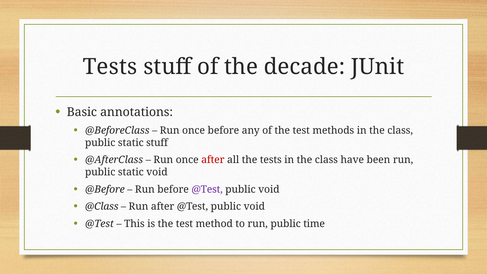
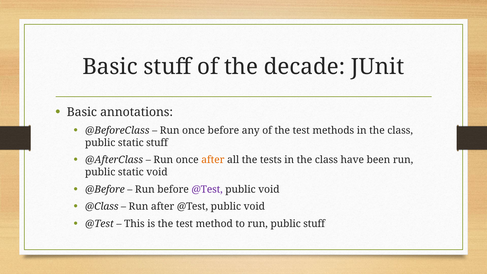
Tests: Tests -> Basic (110, 67)
after colour: red -> orange (213, 160)
public time: time -> stuff (314, 224)
